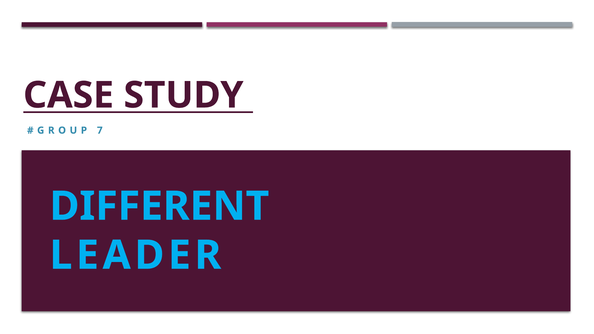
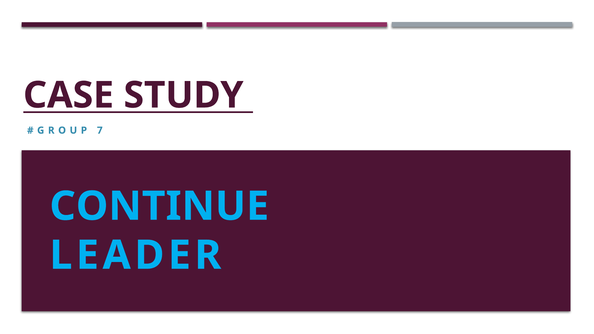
DIFFERENT: DIFFERENT -> CONTINUE (159, 206)
